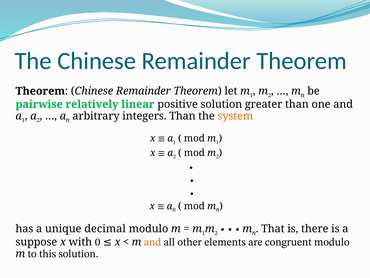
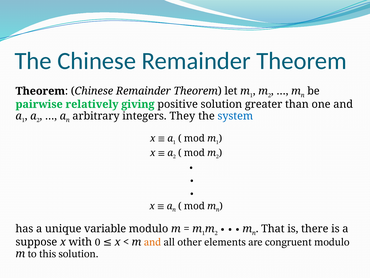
linear: linear -> giving (138, 104)
integers Than: Than -> They (182, 116)
system colour: orange -> blue (235, 116)
decimal: decimal -> variable (105, 228)
